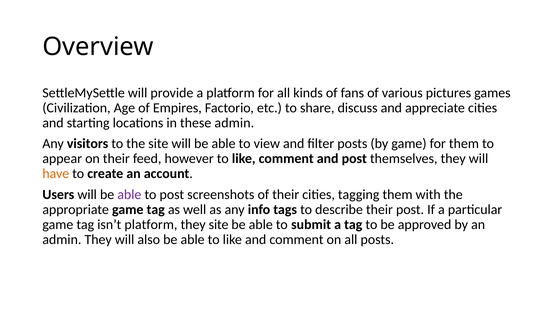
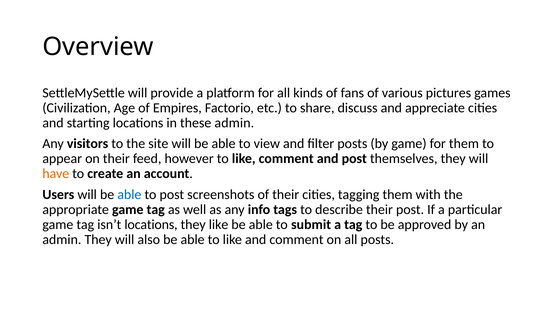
able colour: purple -> blue (129, 194)
isn’t platform: platform -> locations (151, 224)
they site: site -> like (219, 224)
